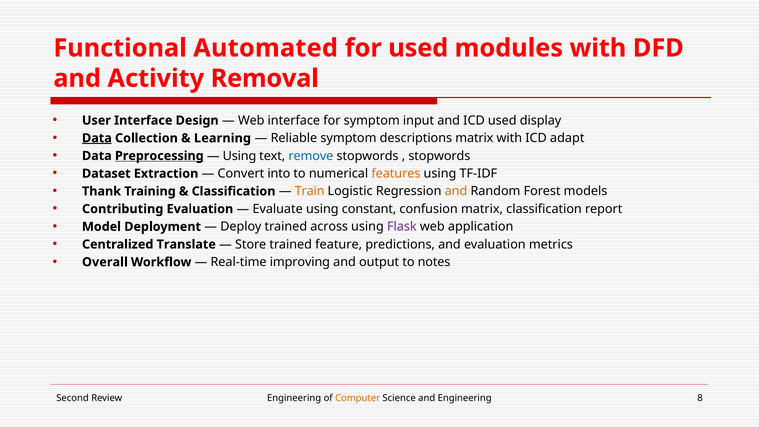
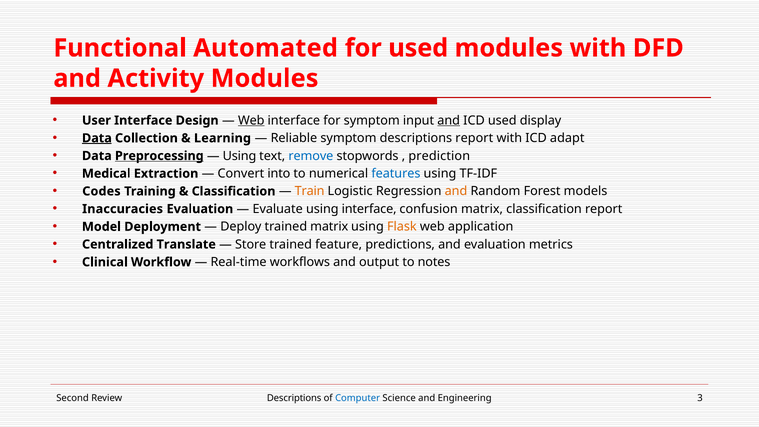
Activity Removal: Removal -> Modules (265, 78)
Web underline: none -> present (251, 120)
and underline: none -> present (449, 120)
descriptions matrix: matrix -> report (474, 138)
stopwords: stopwords -> prediction (439, 156)
Dataset: Dataset -> Medical (106, 174)
features colour: orange -> blue (396, 174)
Thank: Thank -> Codes (101, 191)
Contributing: Contributing -> Inaccuracies (123, 209)
using constant: constant -> interface (369, 209)
trained across: across -> matrix (329, 227)
Flask colour: purple -> orange (402, 227)
Overall: Overall -> Clinical (105, 262)
improving: improving -> workflows (300, 262)
Engineering: Engineering -> Descriptions (294, 398)
Computer colour: orange -> blue (358, 398)
8: 8 -> 3 (700, 398)
